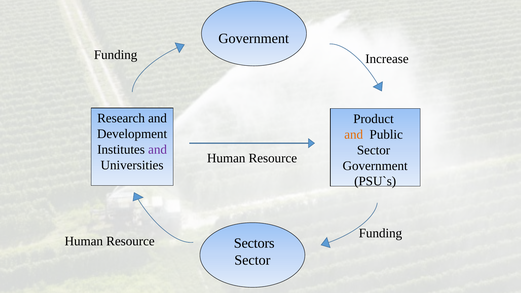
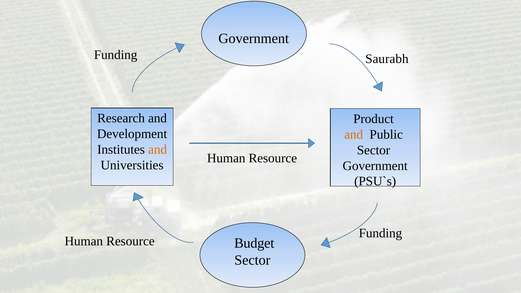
Increase: Increase -> Saurabh (387, 59)
and colour: purple -> orange (158, 150)
Sectors: Sectors -> Budget (254, 243)
